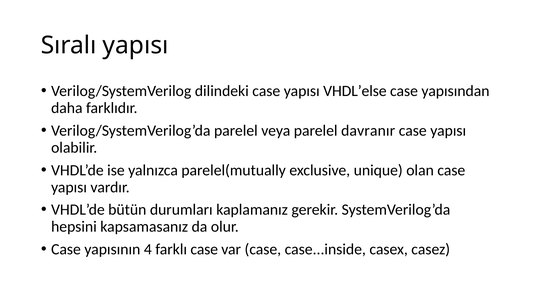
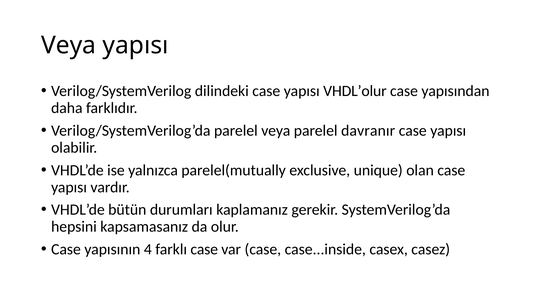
Sıralı: Sıralı -> Veya (69, 45)
VHDL’else: VHDL’else -> VHDL’olur (355, 91)
